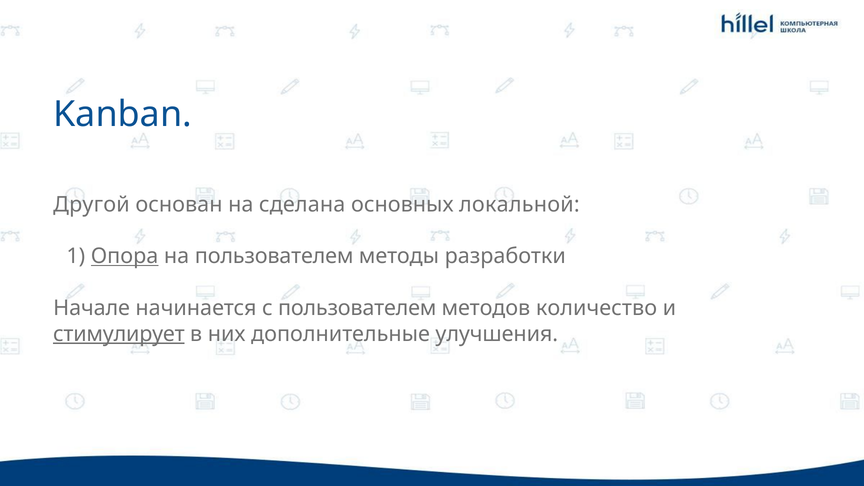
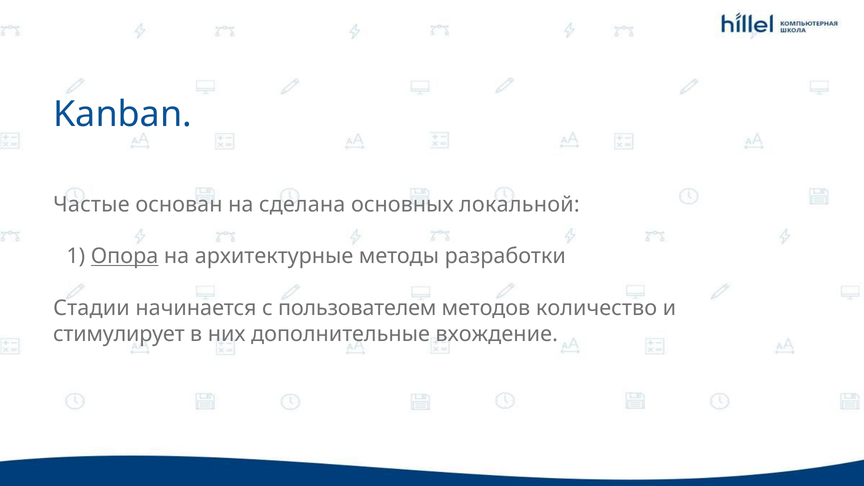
Другой: Другой -> Частые (91, 204)
на пользователем: пользователем -> архитектурные (274, 256)
Начале: Начале -> Стадии (91, 308)
стимулирует underline: present -> none (119, 334)
улучшения: улучшения -> вхождение (497, 334)
